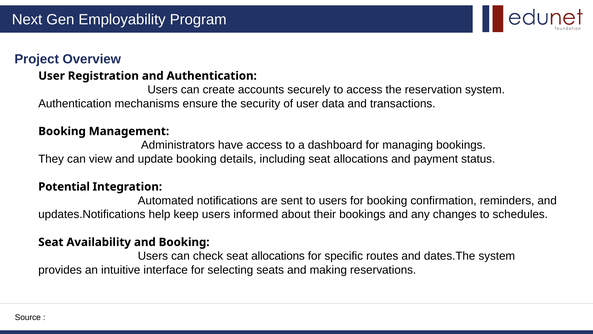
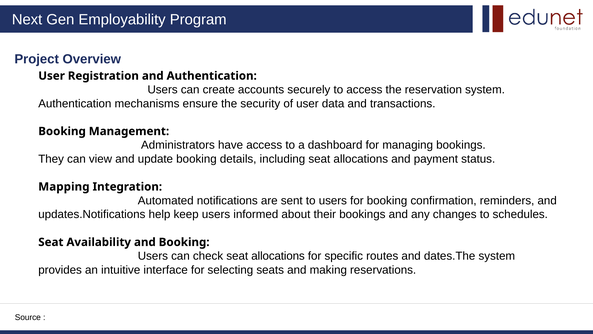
Potential: Potential -> Mapping (64, 187)
